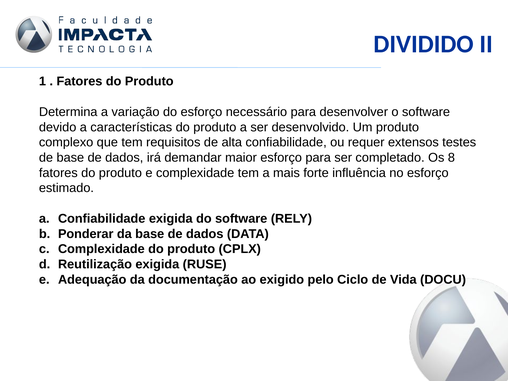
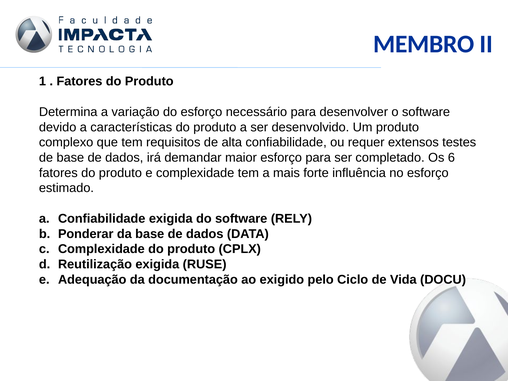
DIVIDIDO: DIVIDIDO -> MEMBRO (424, 44)
8: 8 -> 6 (451, 158)
